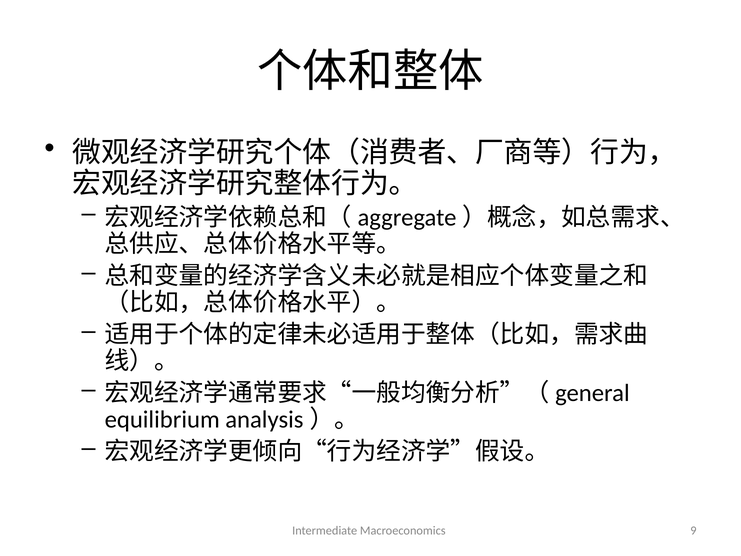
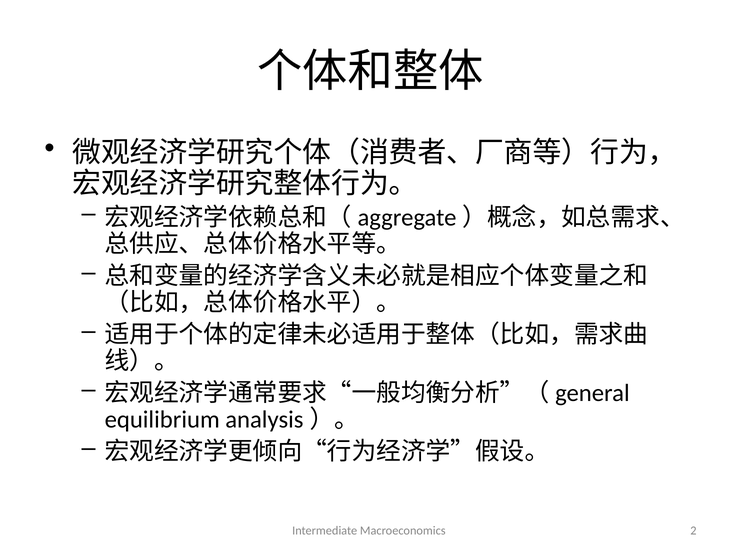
9: 9 -> 2 (693, 531)
